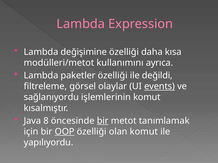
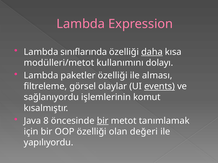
değişimine: değişimine -> sınıflarında (84, 52)
daha underline: none -> present (152, 52)
ayrıca: ayrıca -> dolayı (159, 63)
değildi: değildi -> alması (157, 76)
OOP underline: present -> none (65, 132)
olan komut: komut -> değeri (144, 132)
